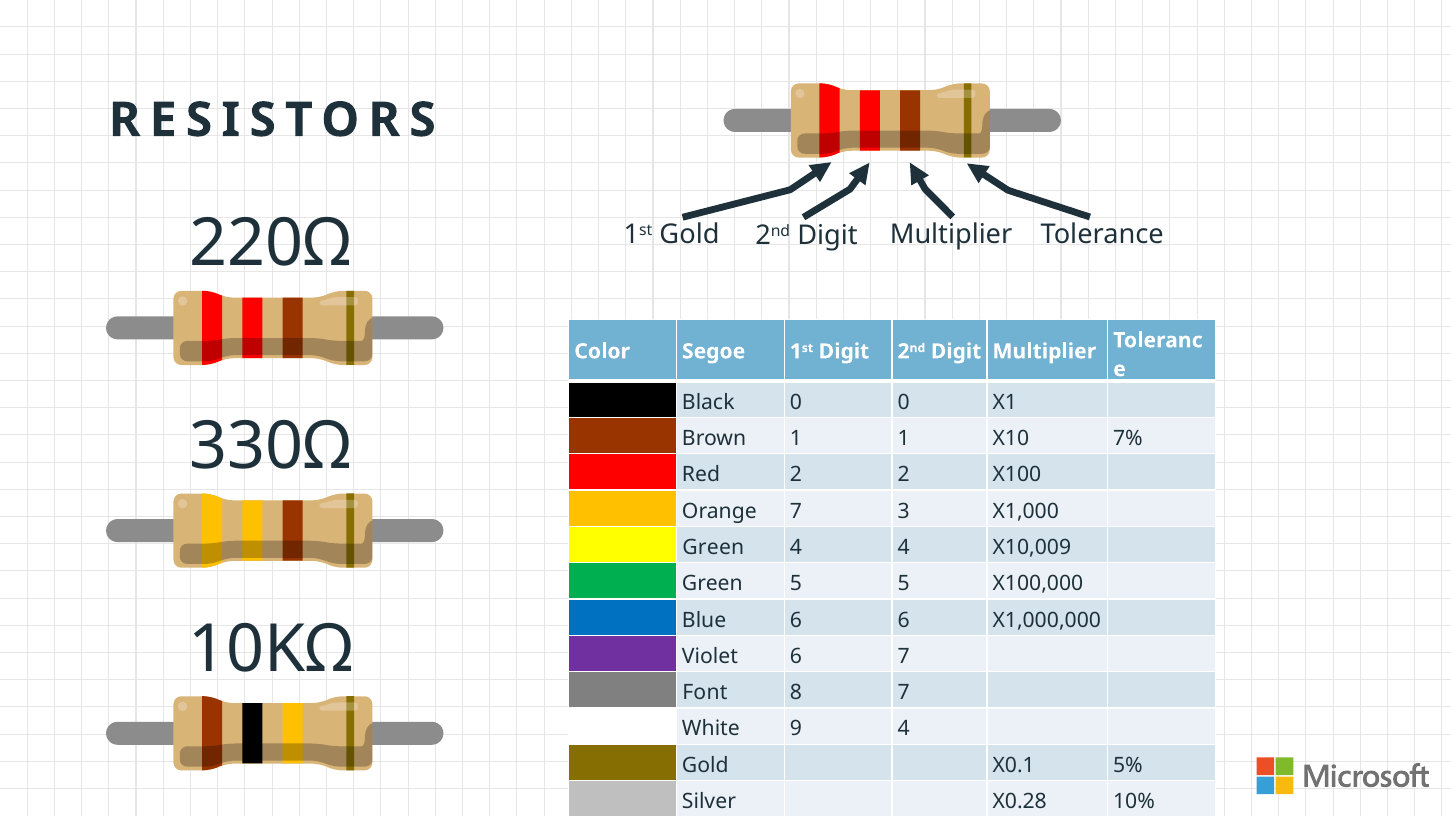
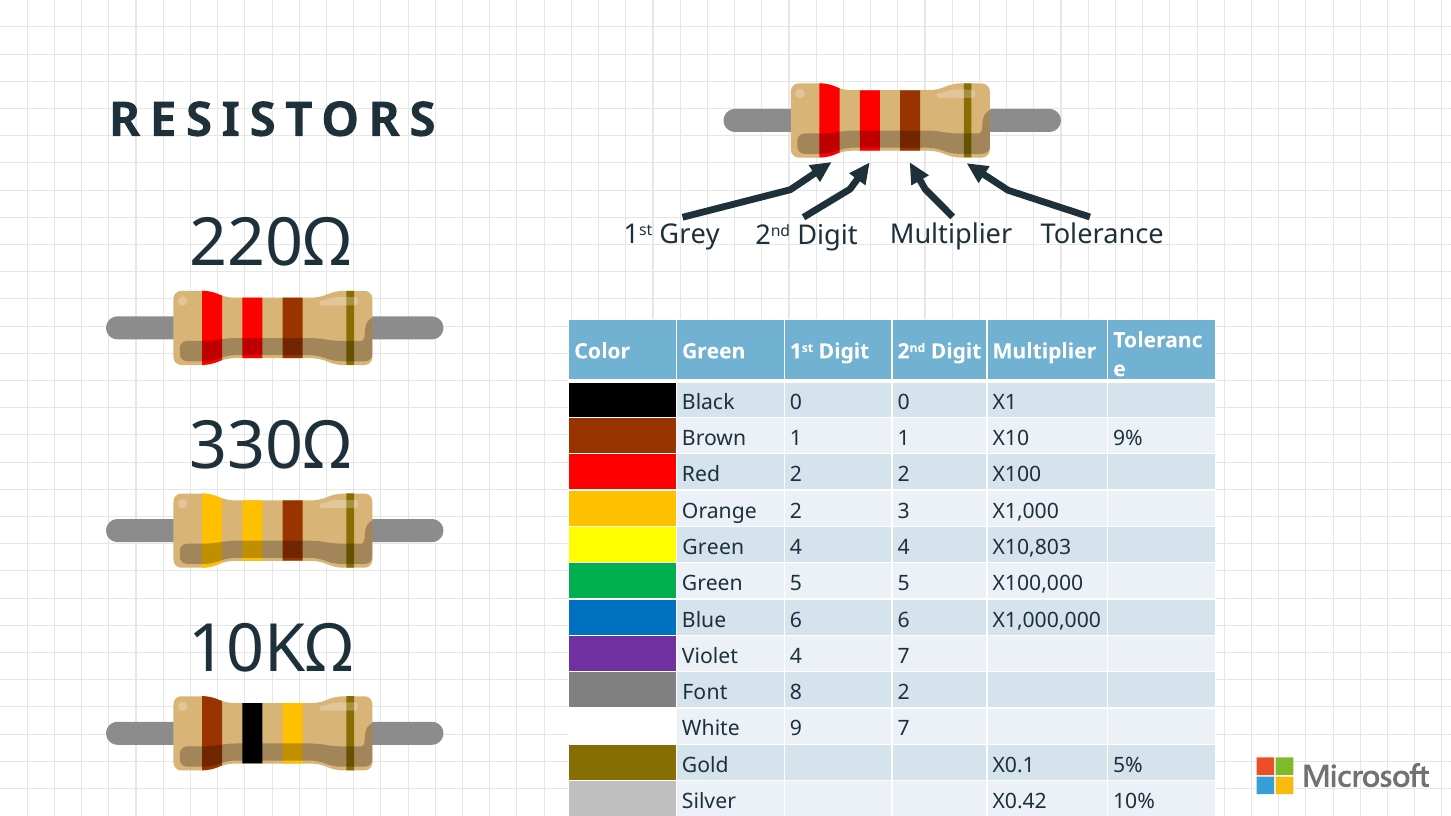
1st Gold: Gold -> Grey (690, 235)
Color Segoe: Segoe -> Green (714, 351)
7%: 7% -> 9% (1128, 439)
Orange 7: 7 -> 2 (796, 511)
X10,009: X10,009 -> X10,803 (1032, 548)
Violet 6: 6 -> 4 (796, 656)
8 7: 7 -> 2 (904, 693)
9 4: 4 -> 7 (904, 729)
X0.28: X0.28 -> X0.42 (1020, 802)
